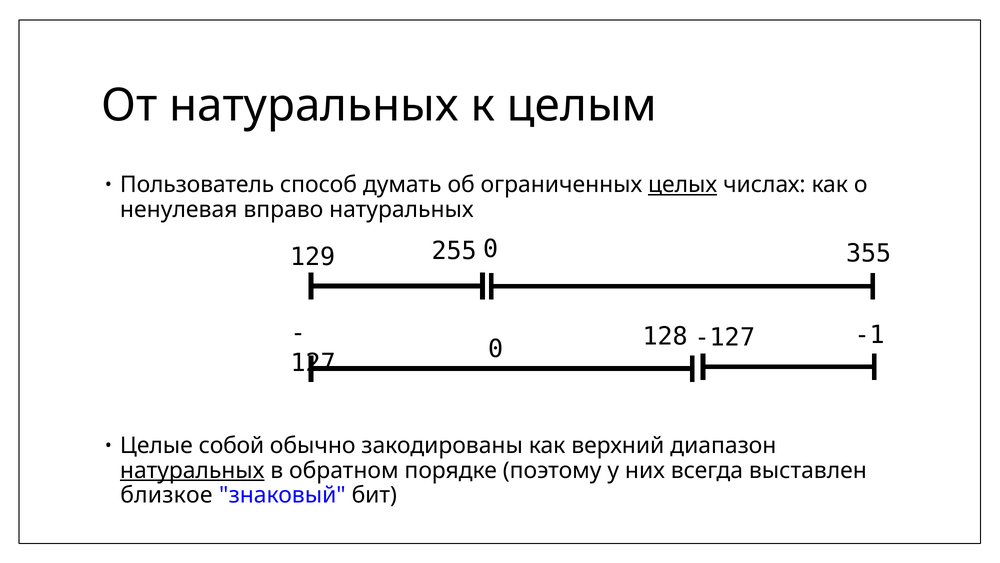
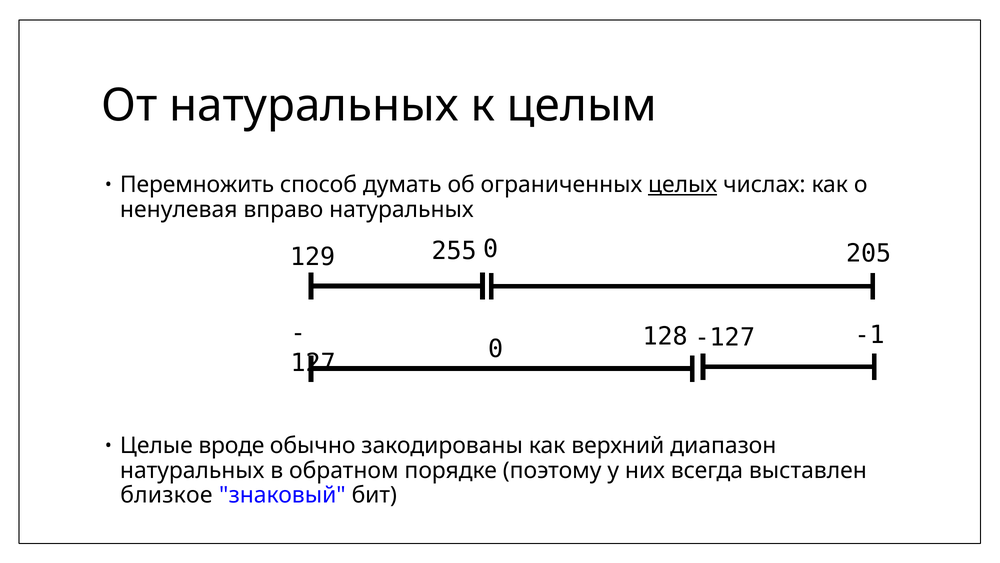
Пользователь: Пользователь -> Перемножить (197, 185)
355: 355 -> 205 (869, 253)
собой: собой -> вроде (231, 445)
натуральных underline: present -> none (192, 470)
